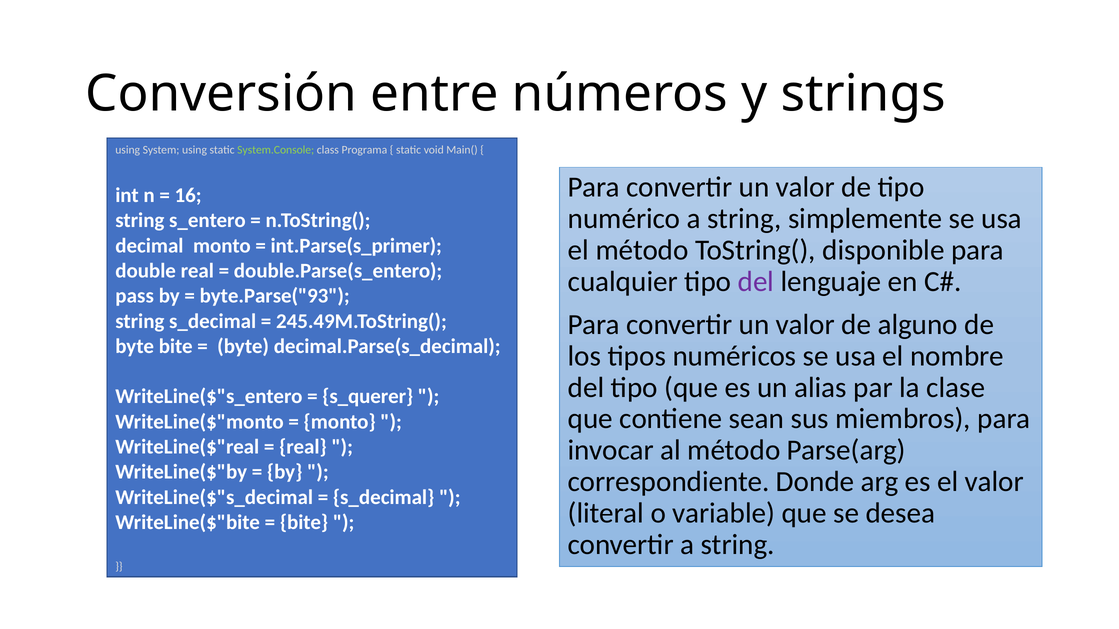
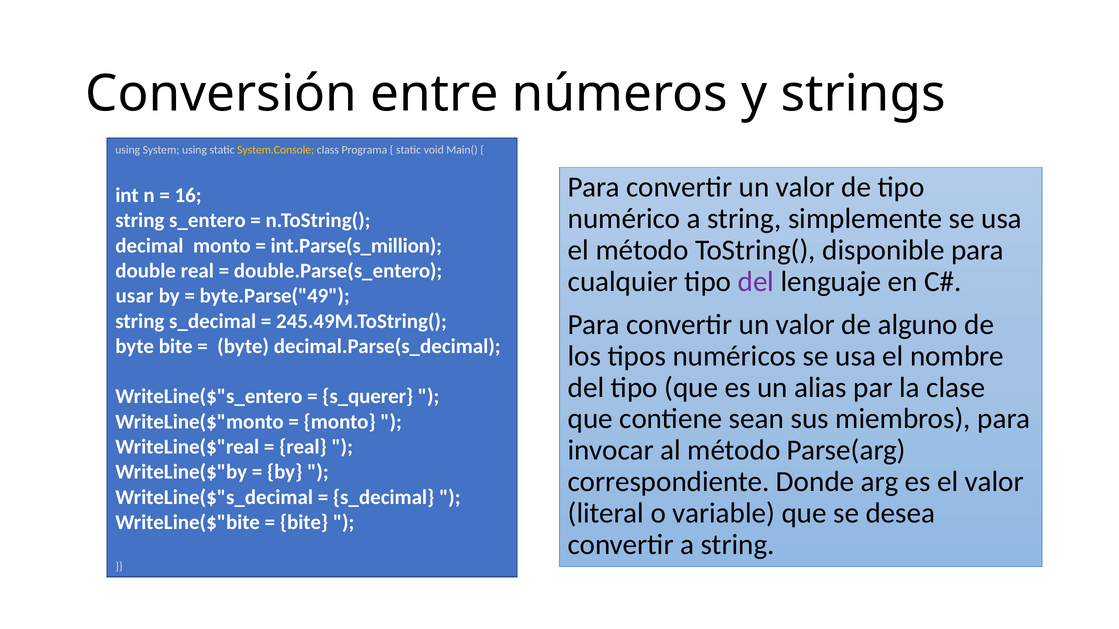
System.Console colour: light green -> yellow (276, 150)
int.Parse(s_primer: int.Parse(s_primer -> int.Parse(s_million (356, 246)
pass: pass -> usar (135, 296)
byte.Parse("93: byte.Parse("93 -> byte.Parse("49 (275, 296)
